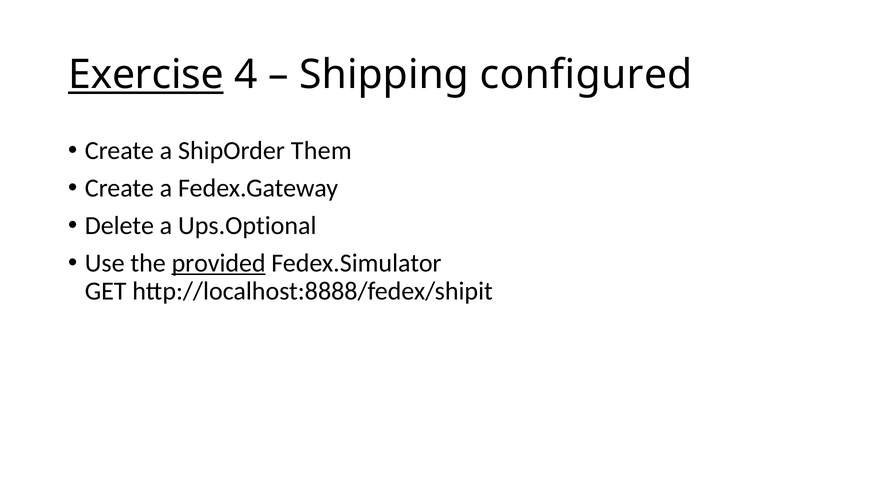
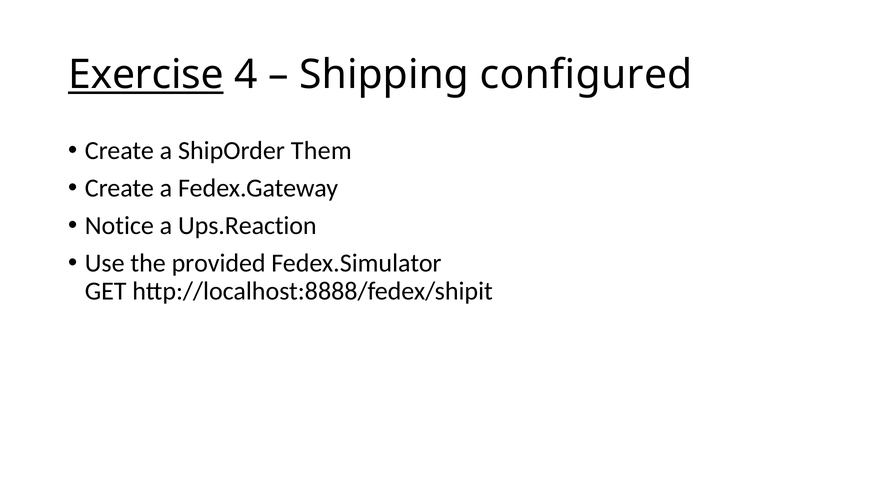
Delete: Delete -> Notice (119, 226)
Ups.Optional: Ups.Optional -> Ups.Reaction (247, 226)
provided underline: present -> none (219, 263)
